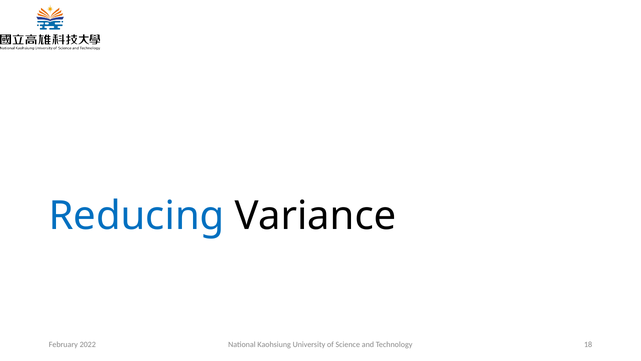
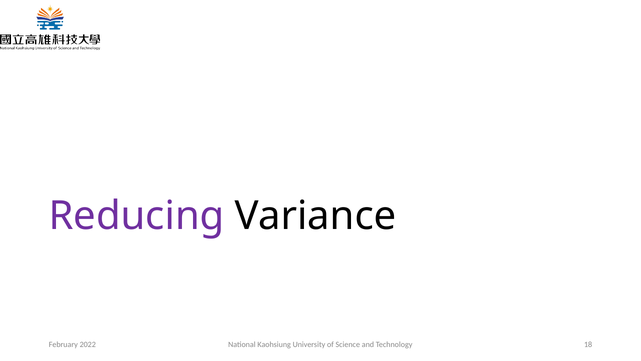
Reducing colour: blue -> purple (136, 216)
